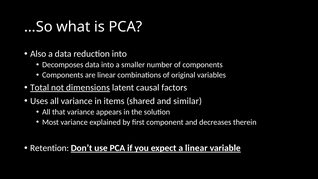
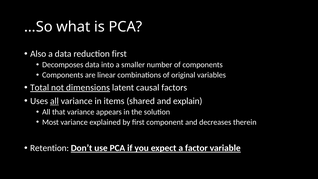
reduction into: into -> first (119, 54)
all underline: none -> present (54, 101)
similar: similar -> explain (188, 101)
a linear: linear -> factor (196, 148)
